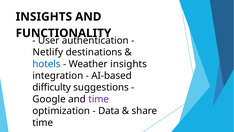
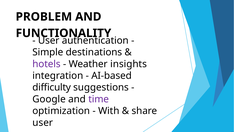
INSIGHTS: INSIGHTS -> PROBLEM (44, 17)
Netlify: Netlify -> Simple (48, 52)
hotels colour: blue -> purple (46, 64)
Data: Data -> With (109, 111)
time: time -> user (43, 122)
